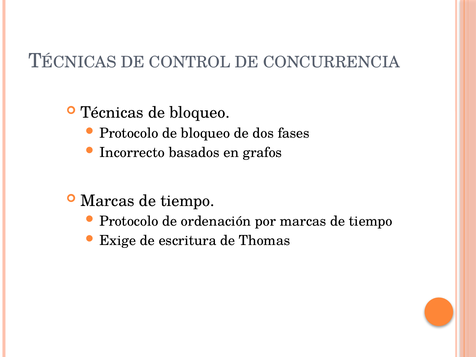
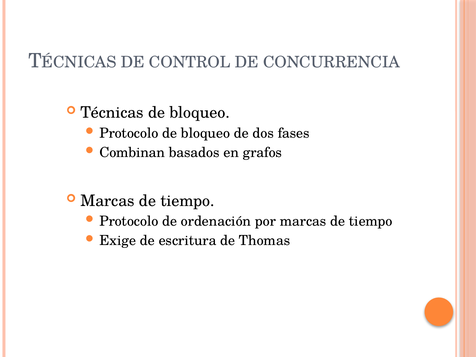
Incorrecto: Incorrecto -> Combinan (132, 153)
